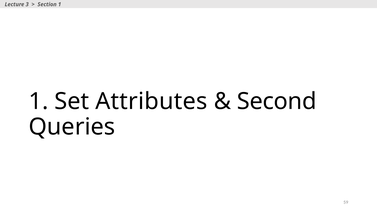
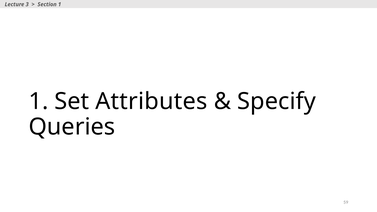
Second: Second -> Specify (277, 101)
